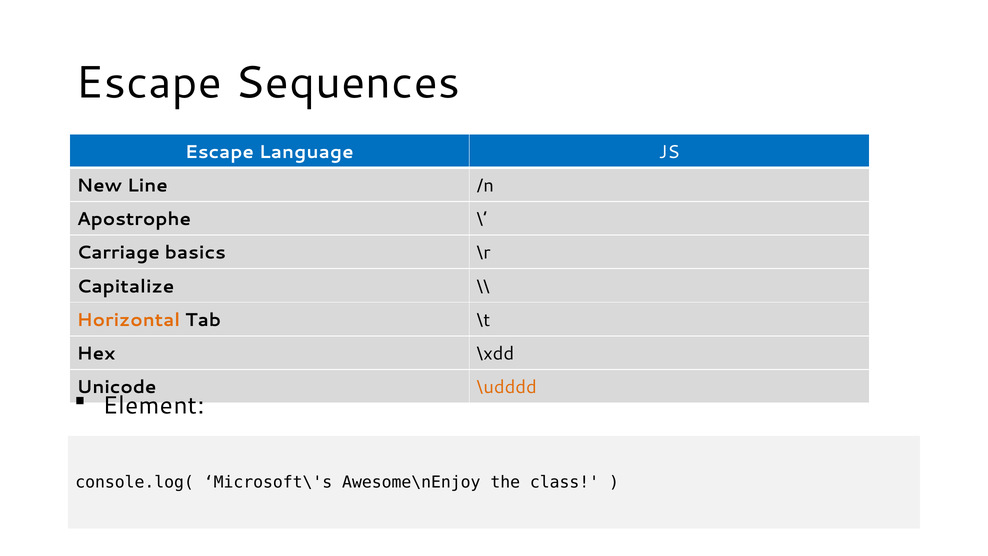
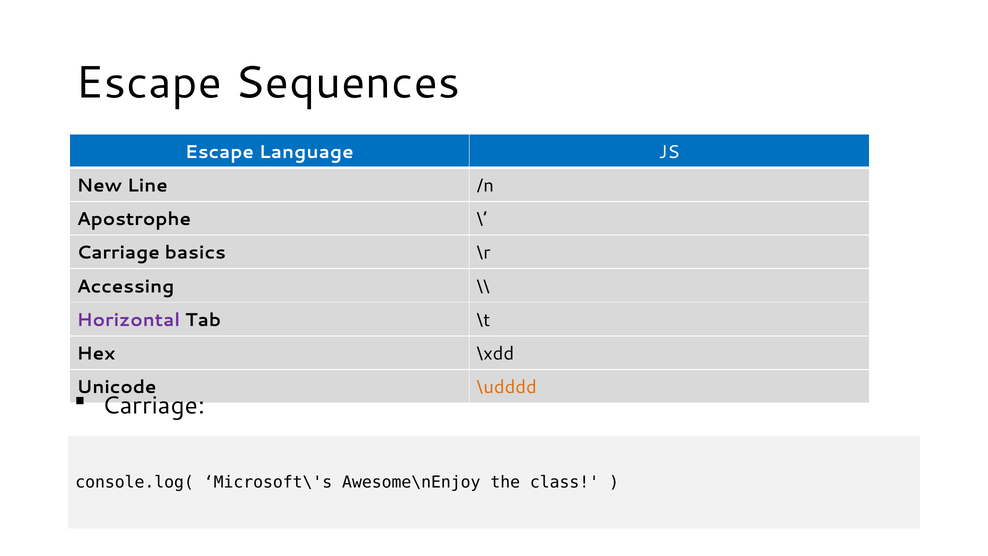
Capitalize: Capitalize -> Accessing (126, 286)
Horizontal colour: orange -> purple (128, 320)
Element: Element -> Carriage (154, 405)
